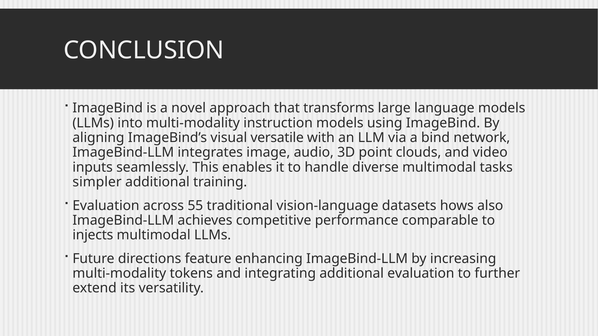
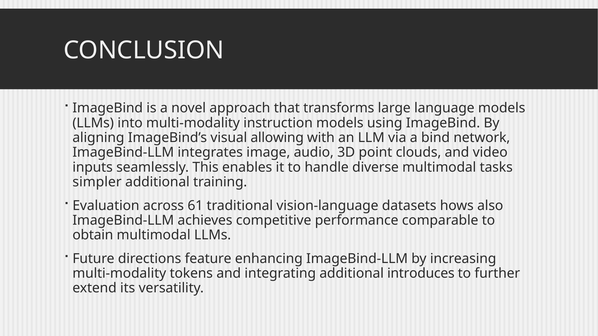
versatile: versatile -> allowing (277, 138)
55: 55 -> 61 (195, 206)
injects: injects -> obtain (93, 235)
additional evaluation: evaluation -> introduces (421, 274)
